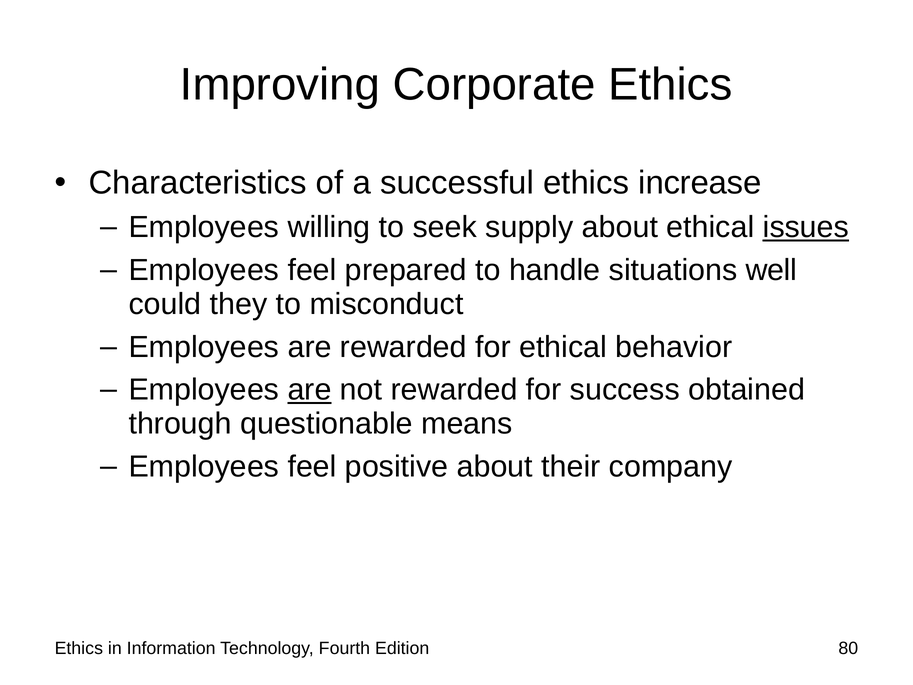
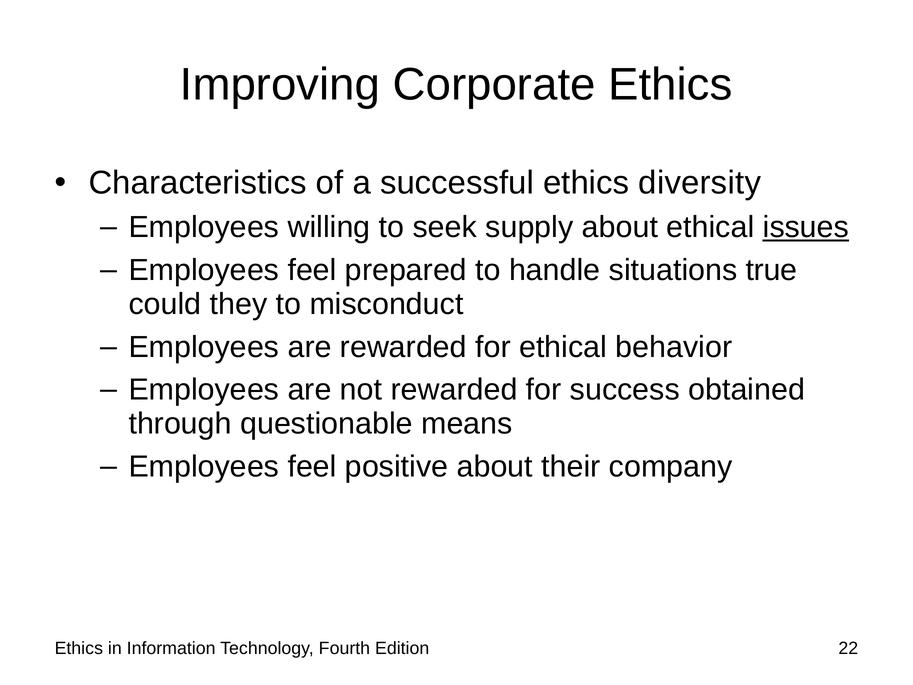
increase: increase -> diversity (700, 183)
well: well -> true (771, 270)
are underline: present -> none (310, 390)
80: 80 -> 22 (848, 648)
